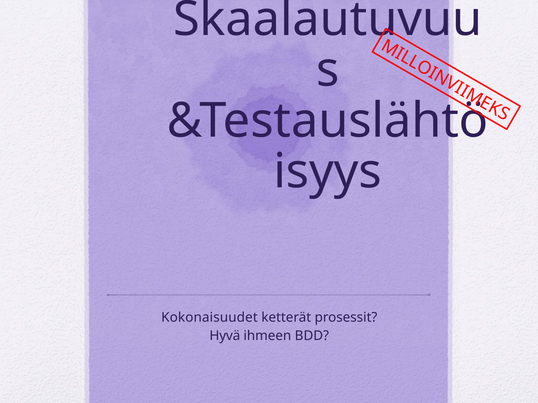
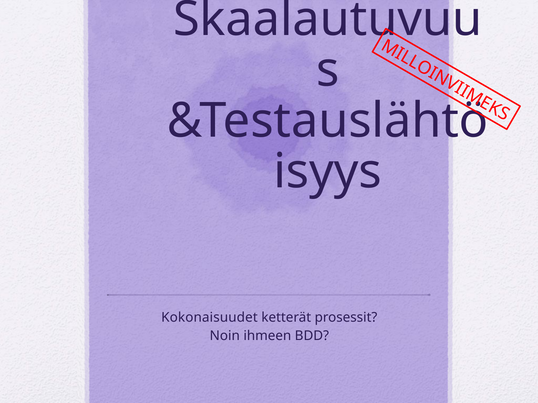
Hyvä: Hyvä -> Noin (225, 336)
